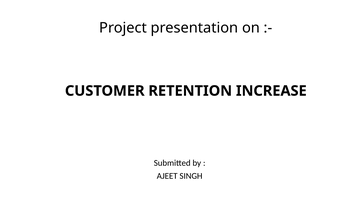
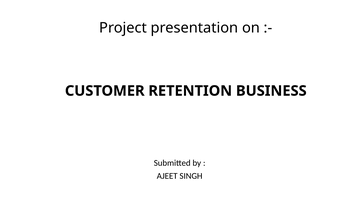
INCREASE: INCREASE -> BUSINESS (271, 91)
